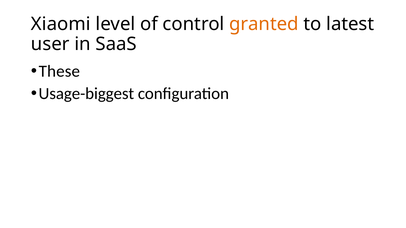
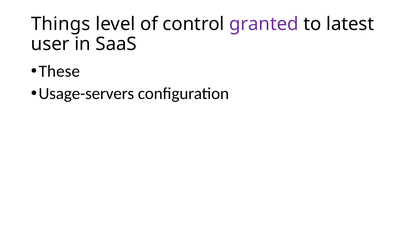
Xiaomi: Xiaomi -> Things (61, 24)
granted colour: orange -> purple (264, 24)
Usage-biggest: Usage-biggest -> Usage-servers (86, 94)
